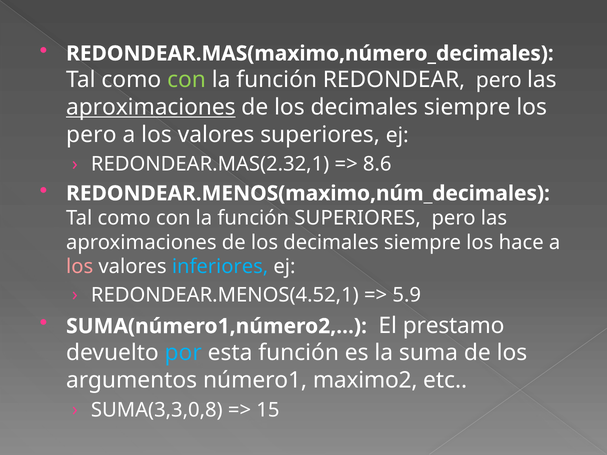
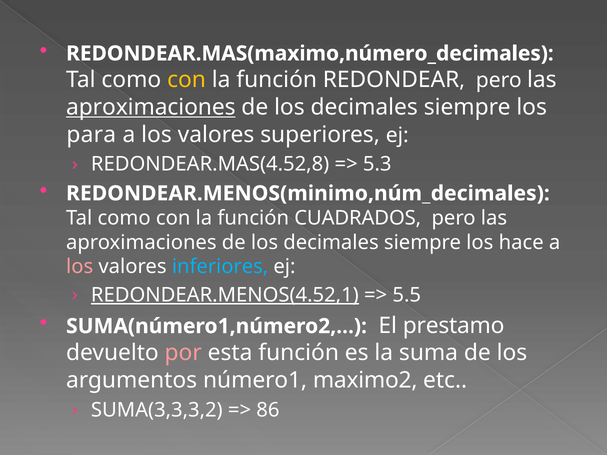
con colour: light green -> yellow (187, 80)
pero: pero -> para (91, 135)
REDONDEAR.MAS(2.32,1: REDONDEAR.MAS(2.32,1 -> REDONDEAR.MAS(4.52,8 (210, 164)
8.6: 8.6 -> 5.3 (377, 164)
REDONDEAR.MENOS(maximo,núm_decimales: REDONDEAR.MENOS(maximo,núm_decimales -> REDONDEAR.MENOS(minimo,núm_decimales (308, 194)
función SUPERIORES: SUPERIORES -> CUADRADOS (358, 218)
REDONDEAR.MENOS(4.52,1 underline: none -> present (225, 295)
5.9: 5.9 -> 5.5 (407, 295)
por colour: light blue -> pink (183, 353)
SUMA(3,3,0,8: SUMA(3,3,0,8 -> SUMA(3,3,3,2 (157, 410)
15: 15 -> 86 (268, 410)
